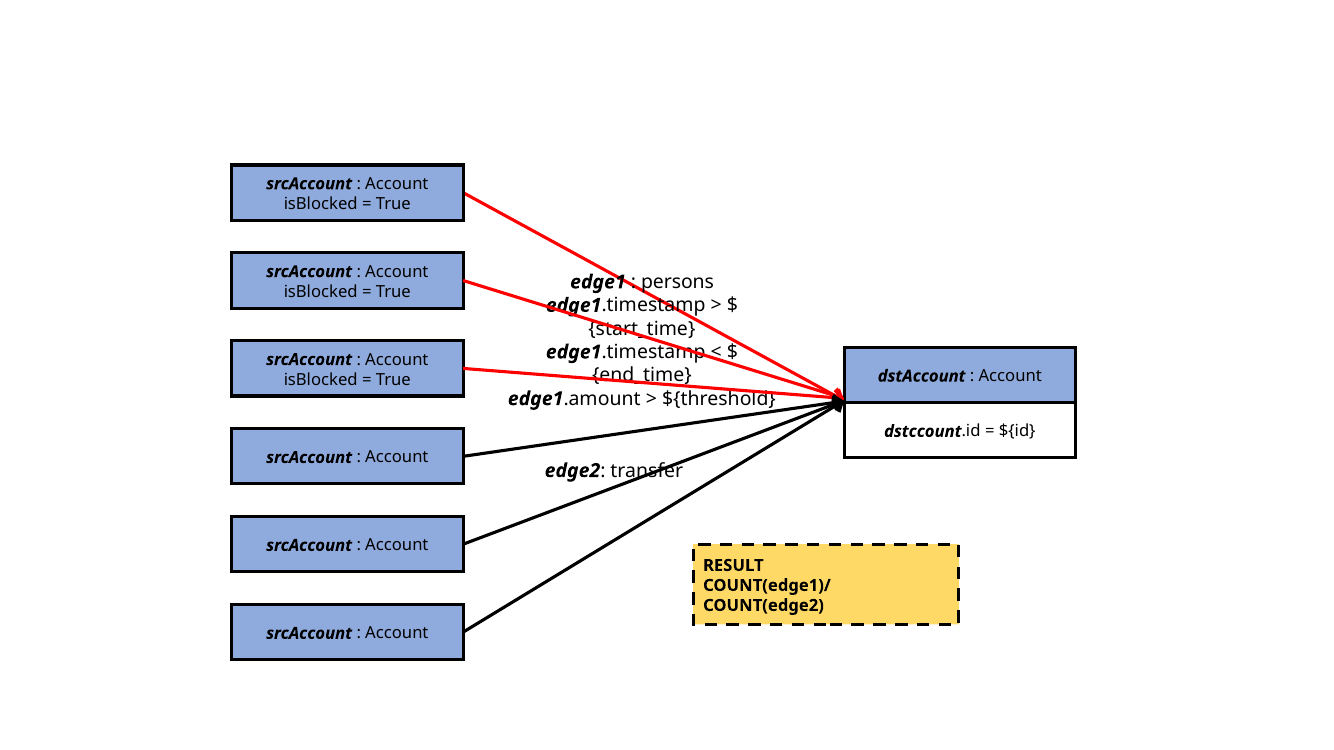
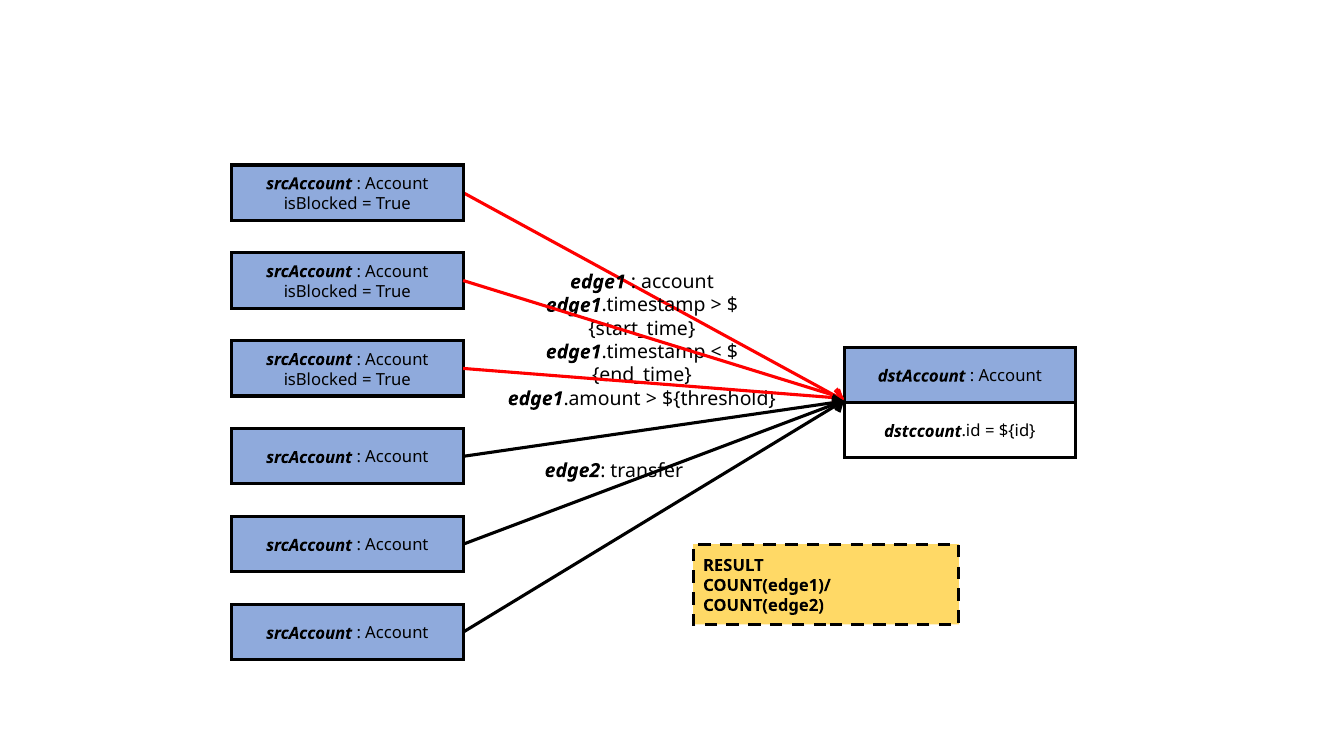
persons: persons -> account (677, 282)
